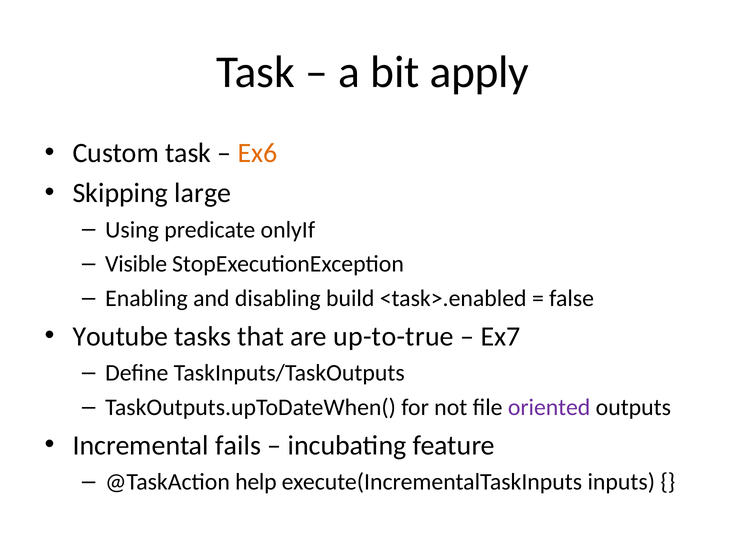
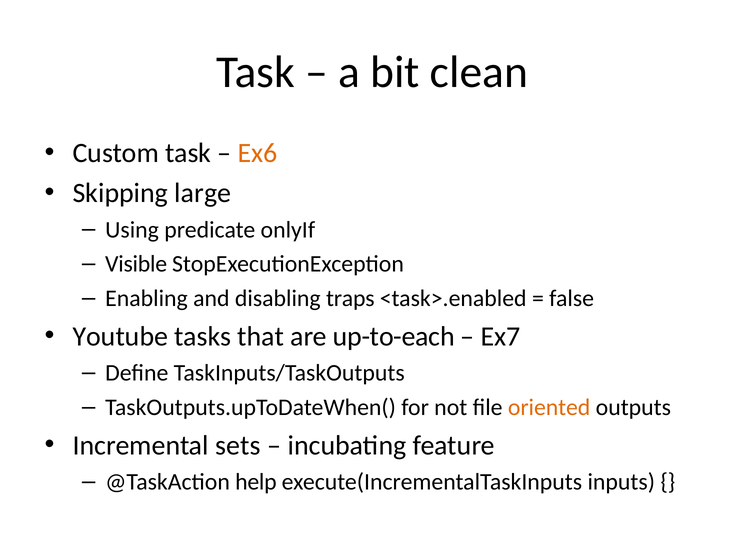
apply: apply -> clean (479, 72)
build: build -> traps (350, 298)
up-to-true: up-to-true -> up-to-each (394, 336)
oriented colour: purple -> orange (549, 407)
fails: fails -> sets (238, 445)
